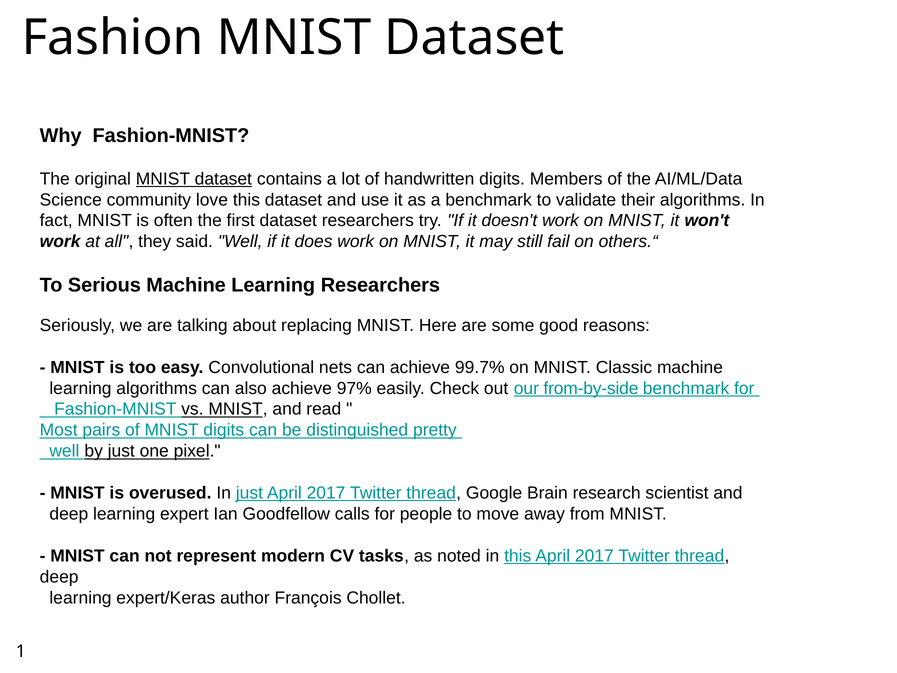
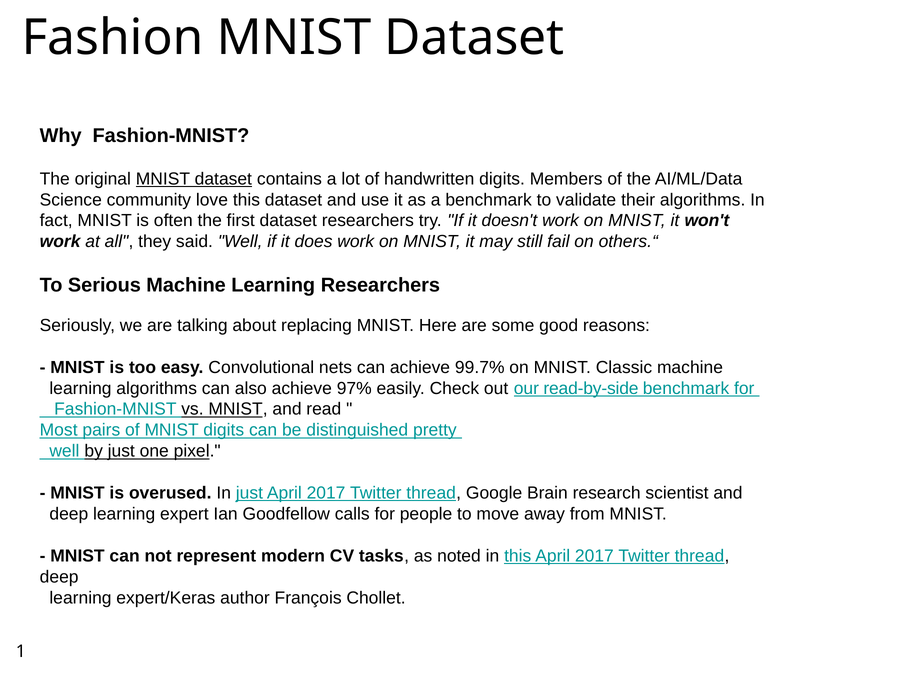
from-by-side: from-by-side -> read-by-side (591, 388)
